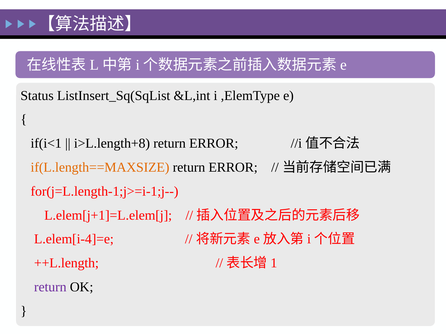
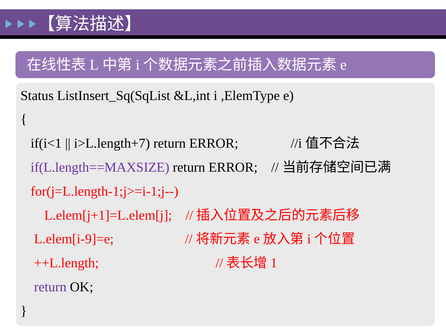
i>L.length+8: i>L.length+8 -> i>L.length+7 (112, 144)
if(L.length==MAXSIZE colour: orange -> purple (100, 168)
L.elem[i-4]=e: L.elem[i-4]=e -> L.elem[i-9]=e (74, 239)
